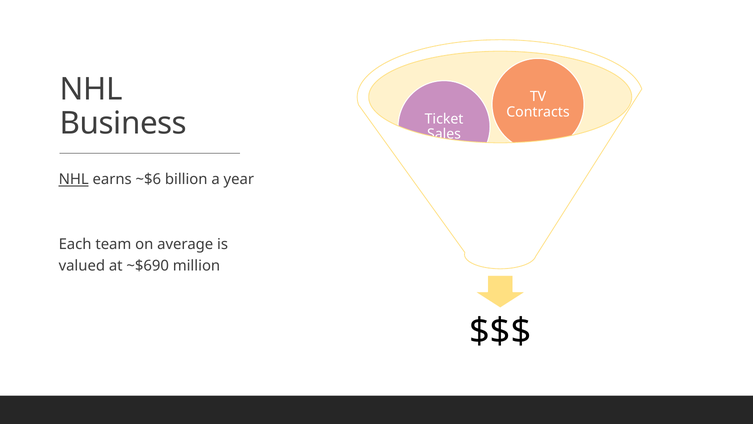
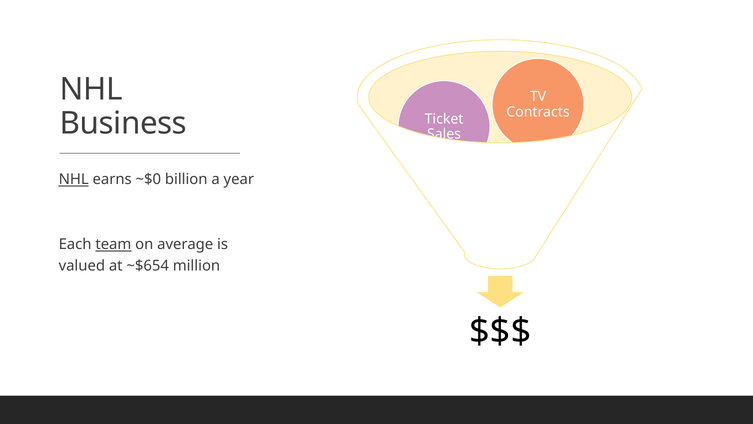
~$6: ~$6 -> ~$0 (148, 179)
team underline: none -> present (113, 244)
~$690: ~$690 -> ~$654 (148, 266)
